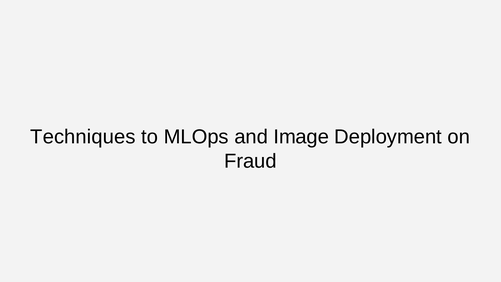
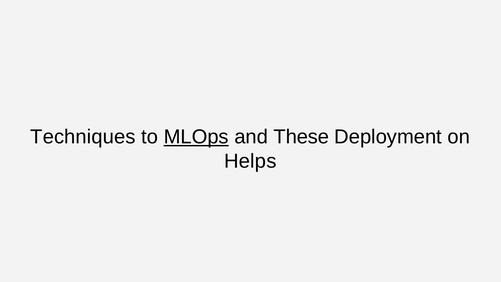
MLOps underline: none -> present (196, 137)
Image: Image -> These (301, 137)
Fraud: Fraud -> Helps (250, 161)
